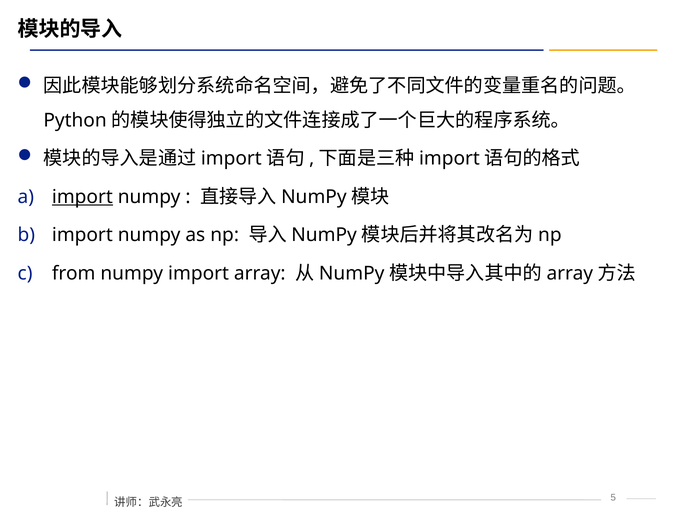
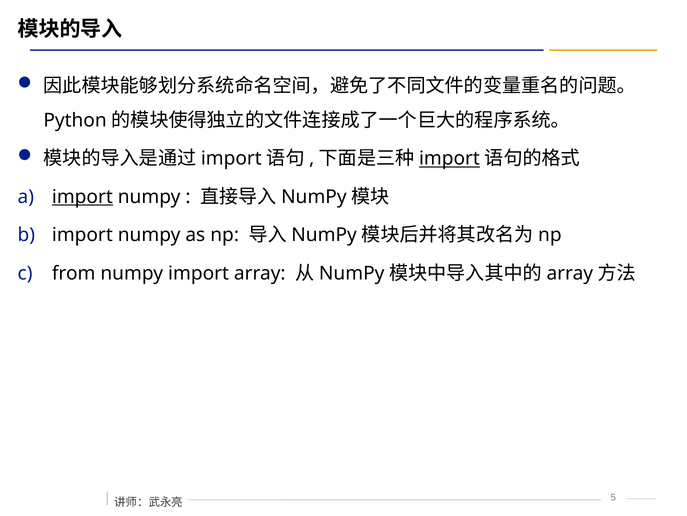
import underline: none -> present (449, 158)
